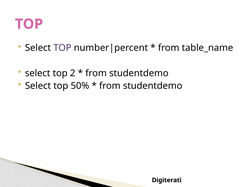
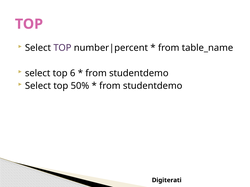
2: 2 -> 6 (73, 73)
